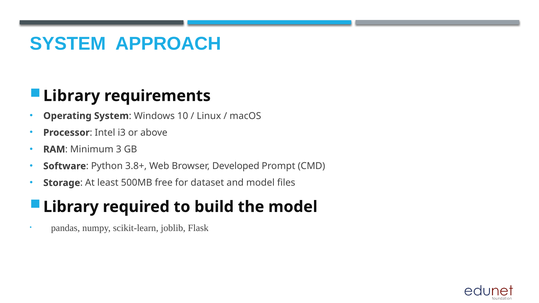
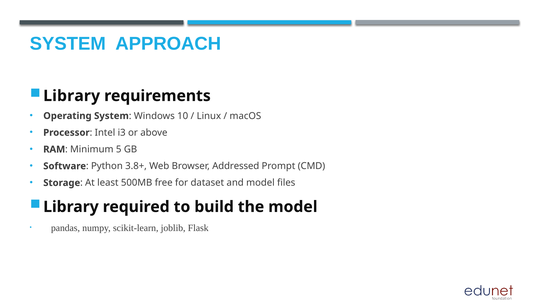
3: 3 -> 5 (119, 149)
Developed: Developed -> Addressed (236, 166)
